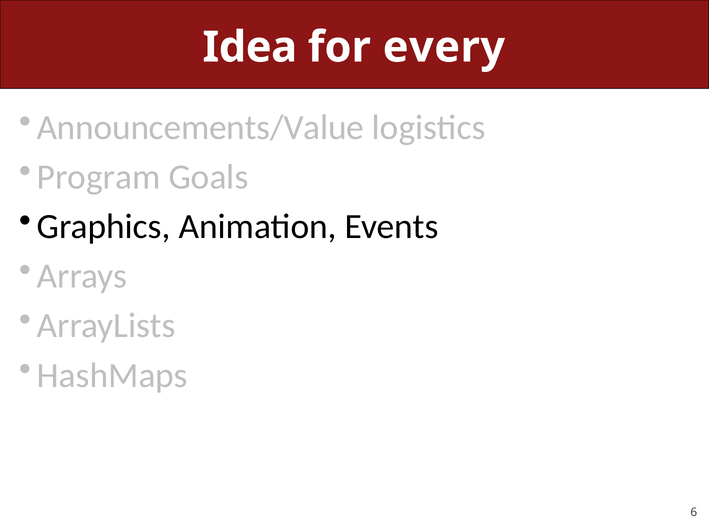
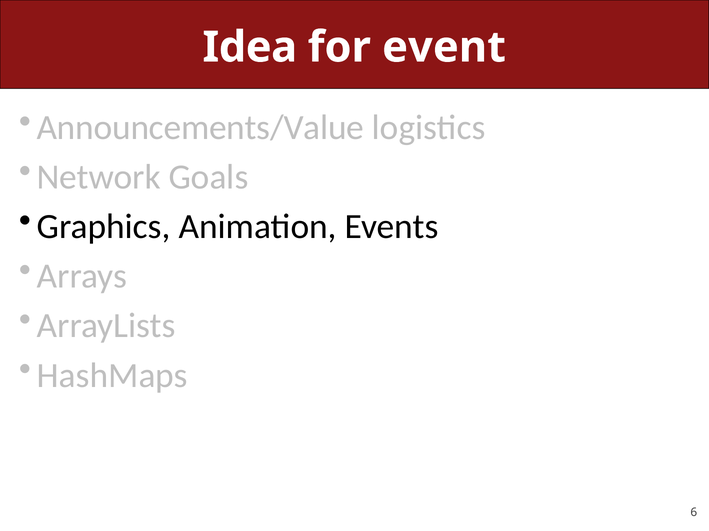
every: every -> event (444, 47)
Program: Program -> Network (99, 177)
